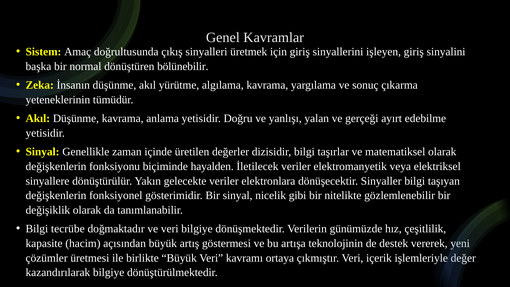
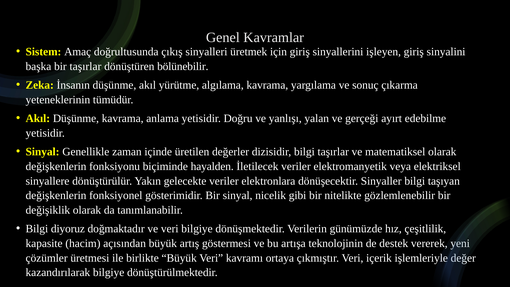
bir normal: normal -> taşırlar (85, 66)
tecrübe: tecrübe -> diyoruz (68, 229)
